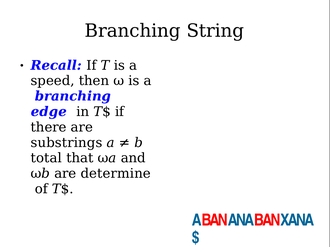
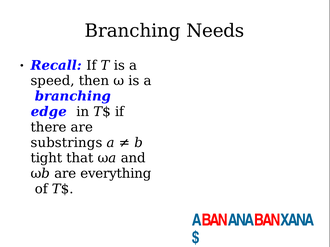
String: String -> Needs (215, 31)
total: total -> tight (46, 158)
determine: determine -> everything (116, 174)
